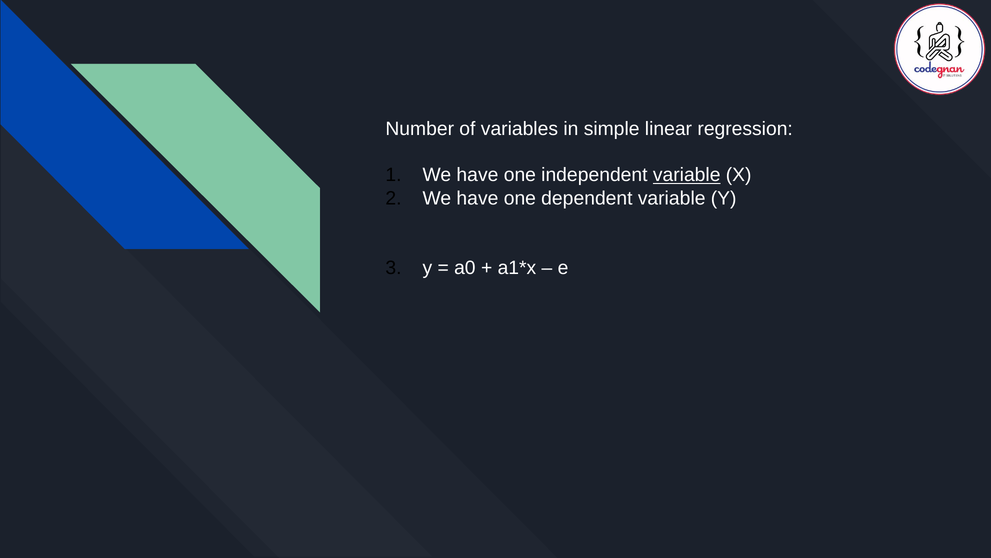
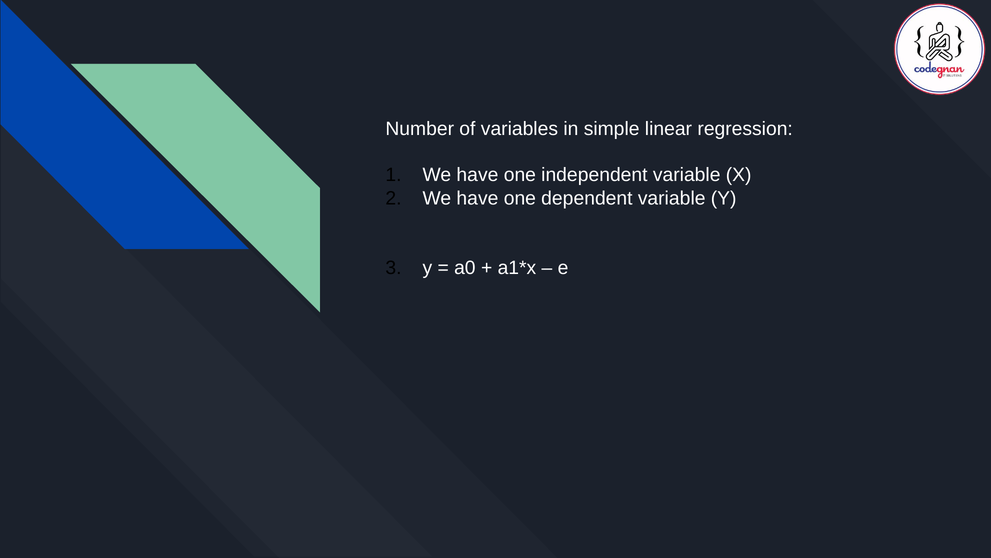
variable underline: present -> none (687, 175)
